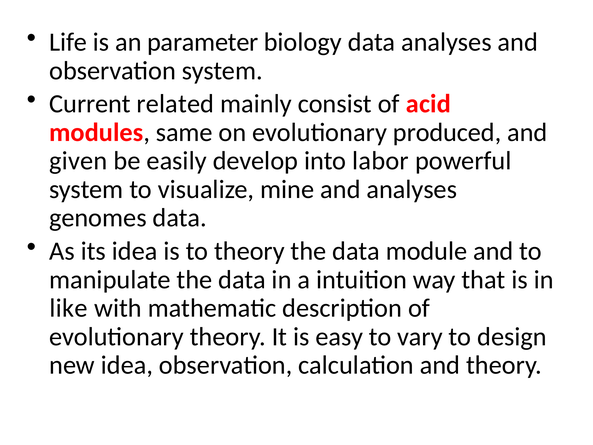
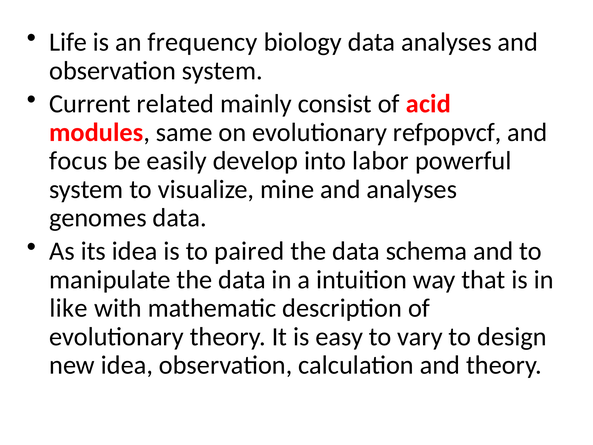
parameter: parameter -> frequency (203, 42)
produced: produced -> refpopvcf (447, 132)
given: given -> focus (78, 161)
to theory: theory -> paired (249, 251)
module: module -> schema (426, 251)
